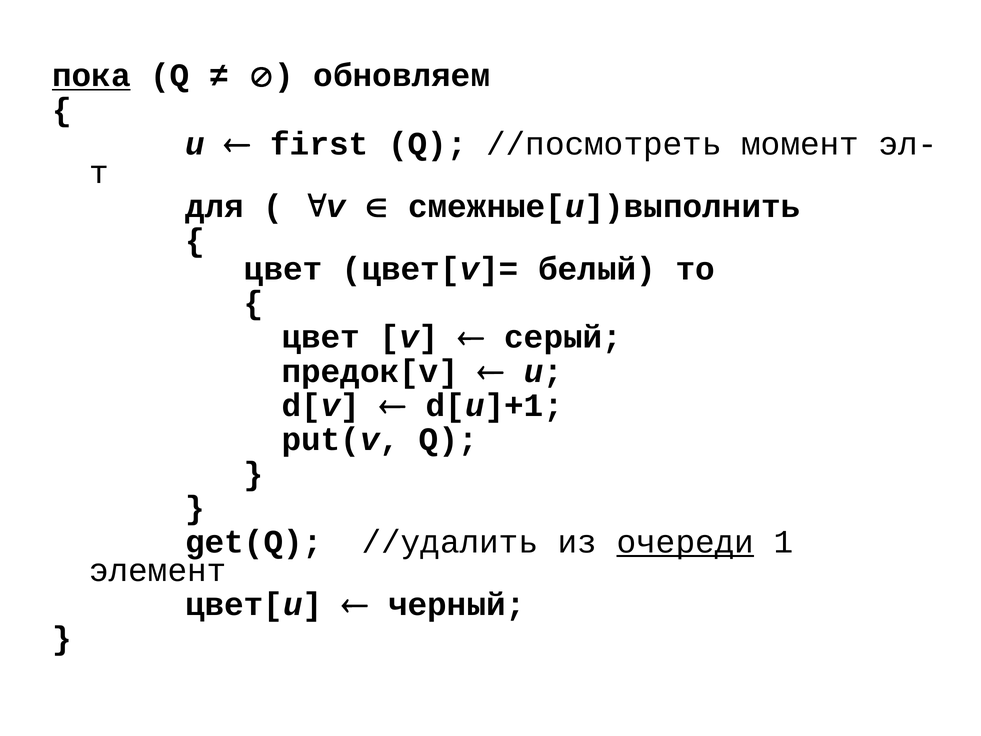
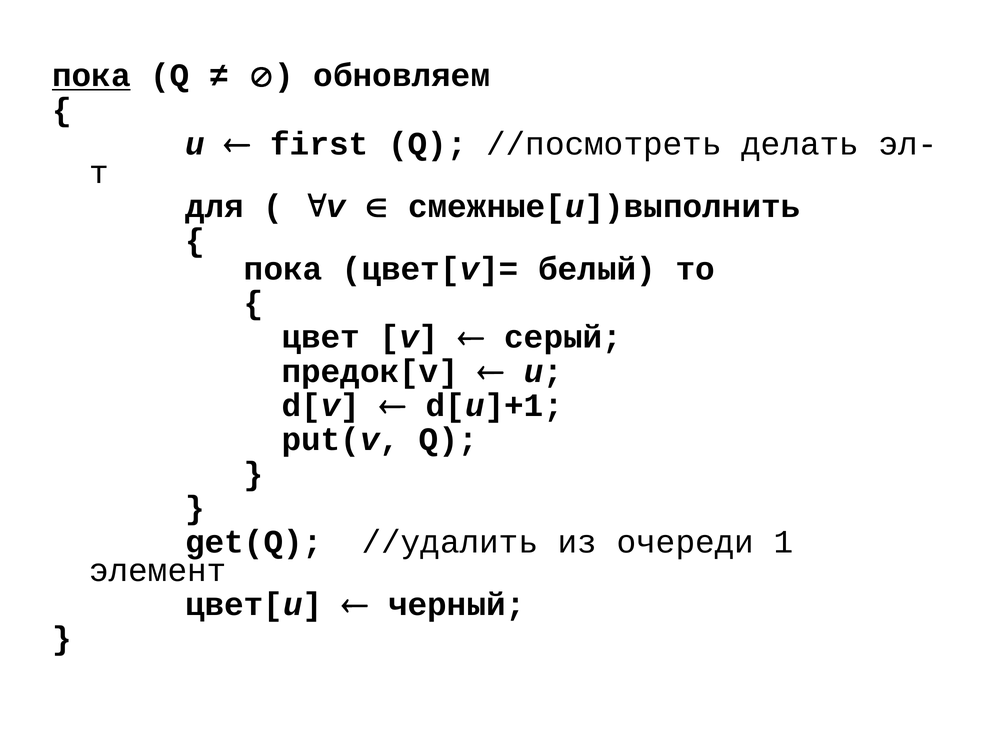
момент: момент -> делать (800, 144)
цвет: цвет -> пока (283, 269)
очереди underline: present -> none (685, 542)
